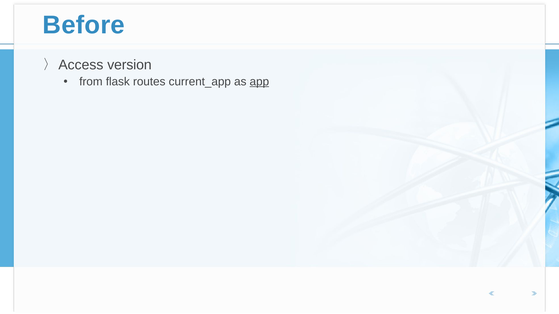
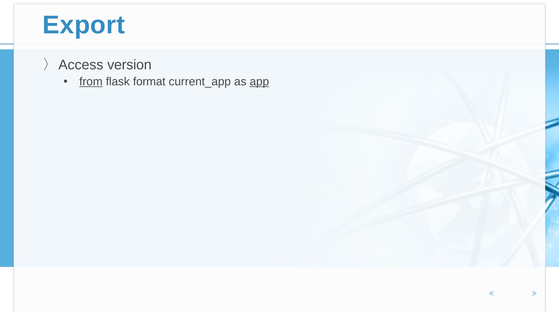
Before: Before -> Export (84, 25)
from underline: none -> present (91, 82)
routes: routes -> format (149, 82)
